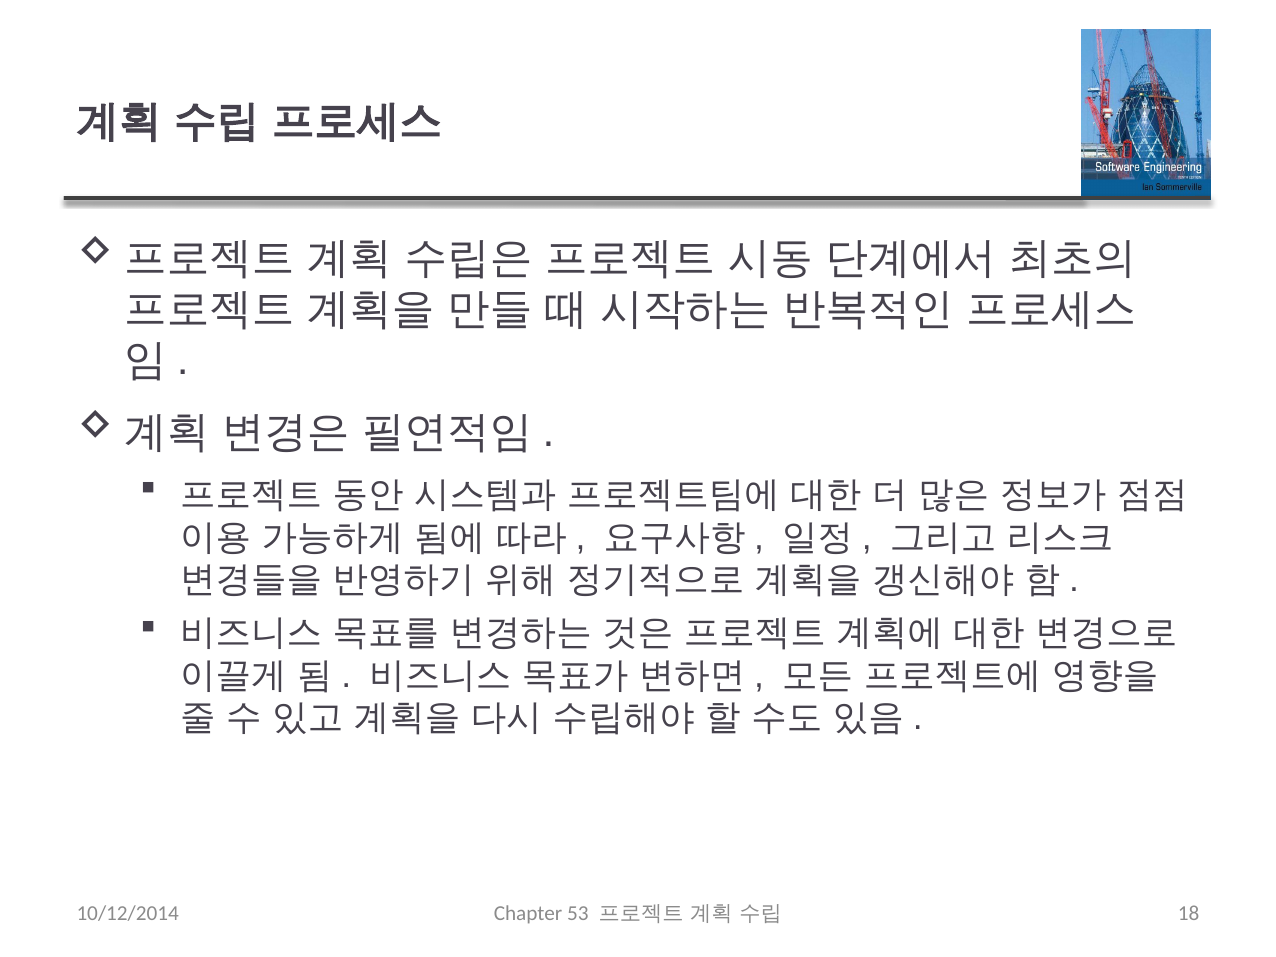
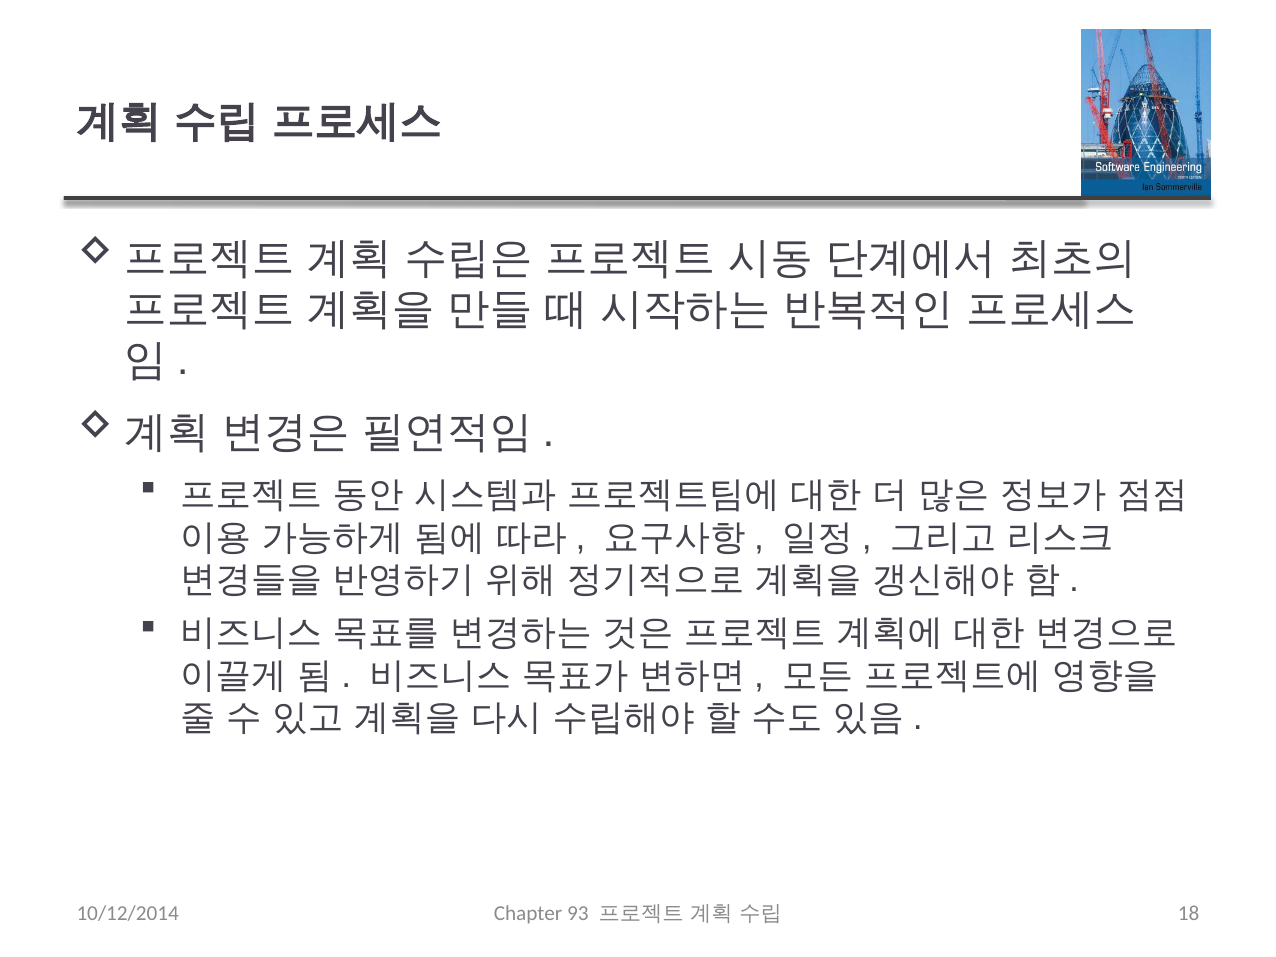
53: 53 -> 93 (578, 914)
